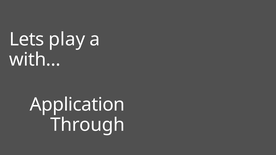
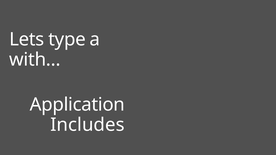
play: play -> type (67, 40)
Through: Through -> Includes (87, 125)
